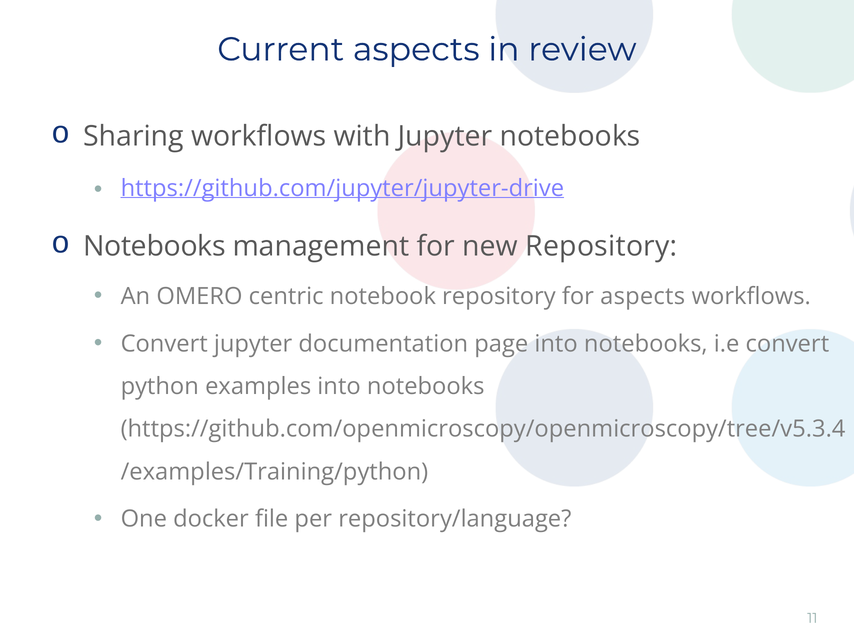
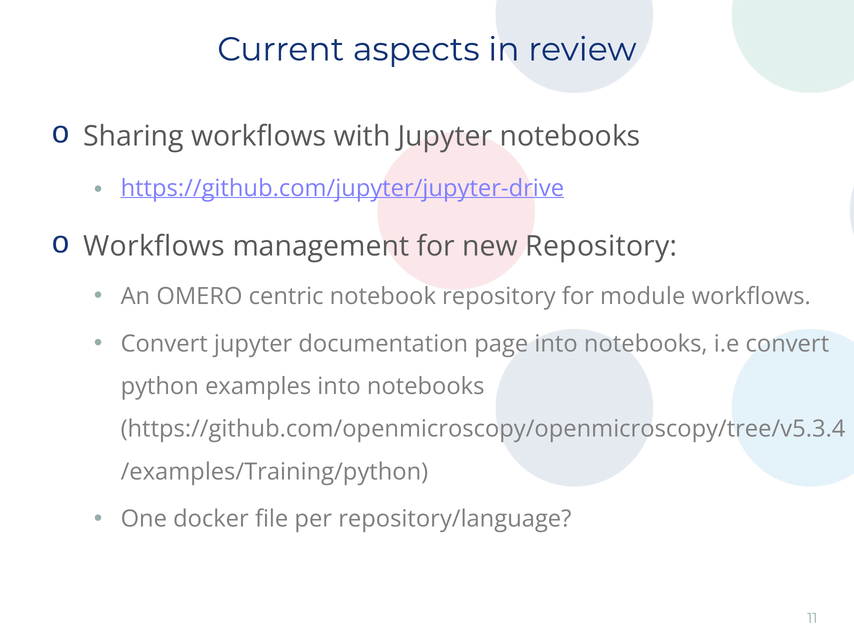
Notebooks: Notebooks -> Workflows (154, 247)
for aspects: aspects -> module (643, 297)
